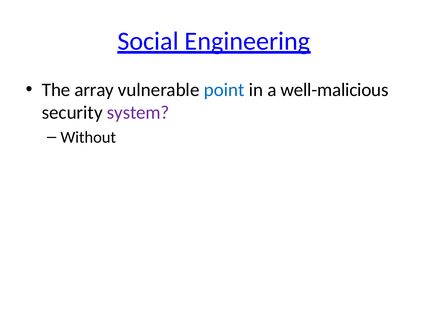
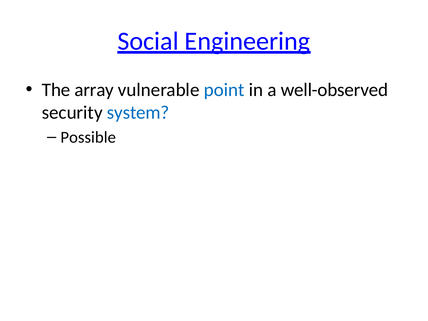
well-malicious: well-malicious -> well-observed (334, 90)
system colour: purple -> blue (138, 113)
Without: Without -> Possible (88, 137)
